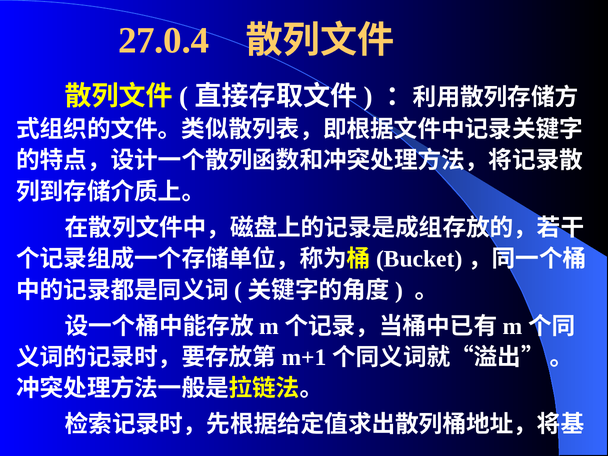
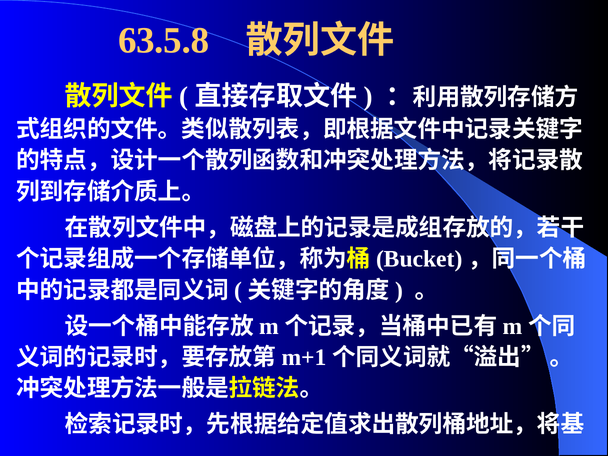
27.0.4: 27.0.4 -> 63.5.8 (164, 40)
